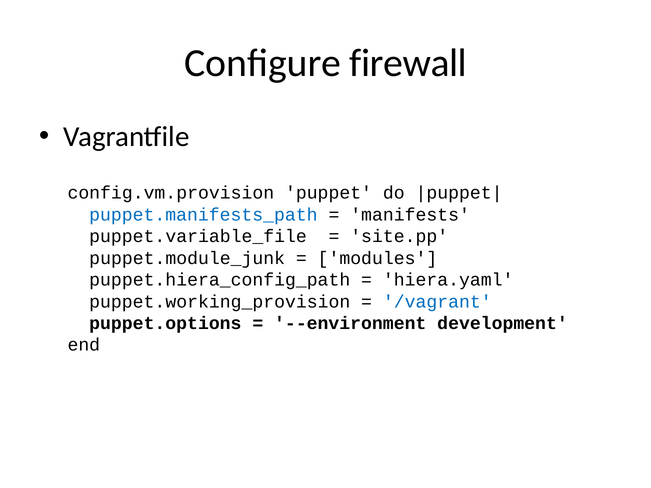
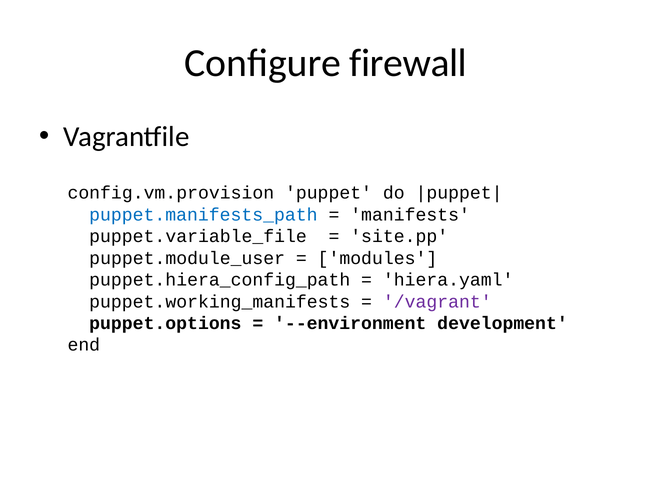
puppet.module_junk: puppet.module_junk -> puppet.module_user (187, 258)
puppet.working_provision: puppet.working_provision -> puppet.working_manifests (220, 302)
/vagrant colour: blue -> purple (437, 302)
